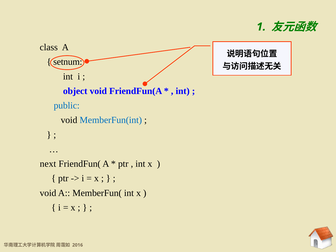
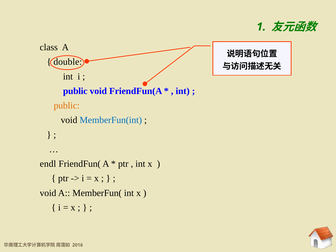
setnum: setnum -> double (68, 62)
object: object -> public (75, 91)
public colour: blue -> orange (67, 106)
next: next -> endl (48, 164)
